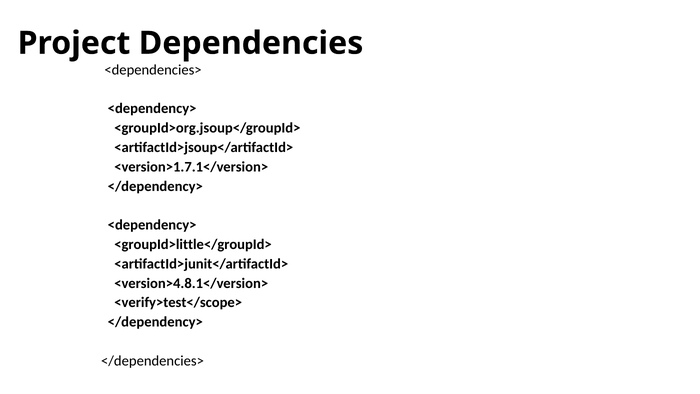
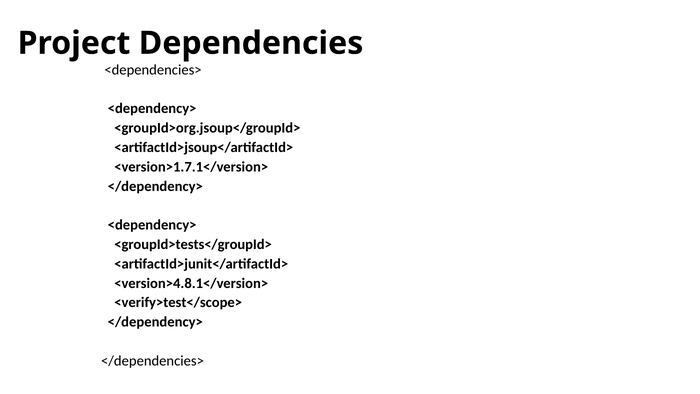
<groupId>little</groupId>: <groupId>little</groupId> -> <groupId>tests</groupId> (193, 244)
